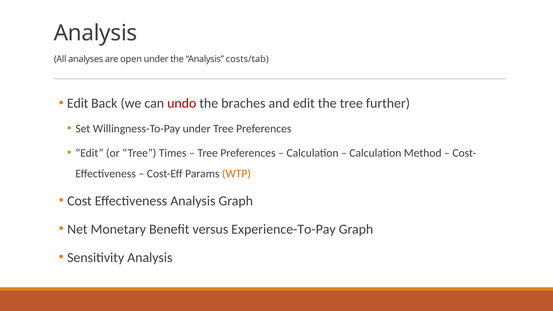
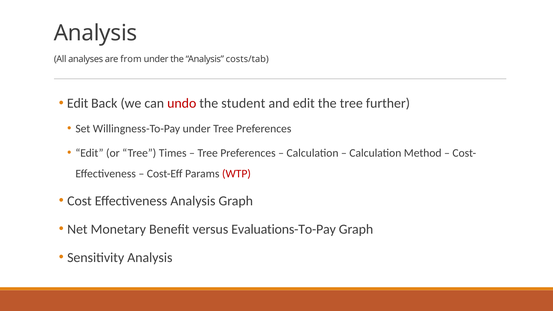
open: open -> from (131, 59)
braches: braches -> student (243, 103)
WTP colour: orange -> red (236, 174)
Experience-To-Pay: Experience-To-Pay -> Evaluations-To-Pay (284, 229)
